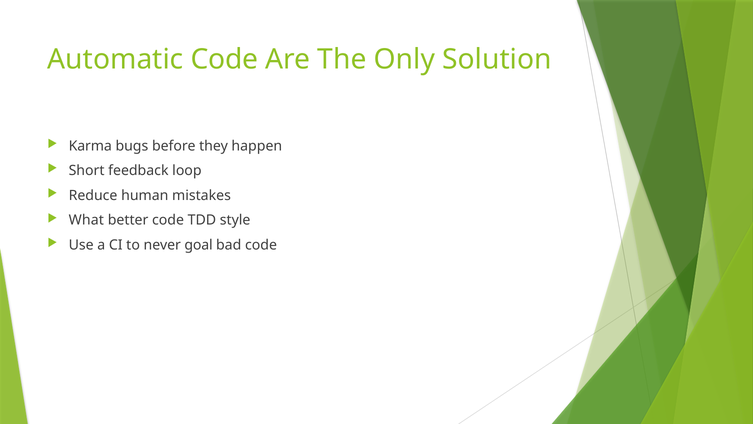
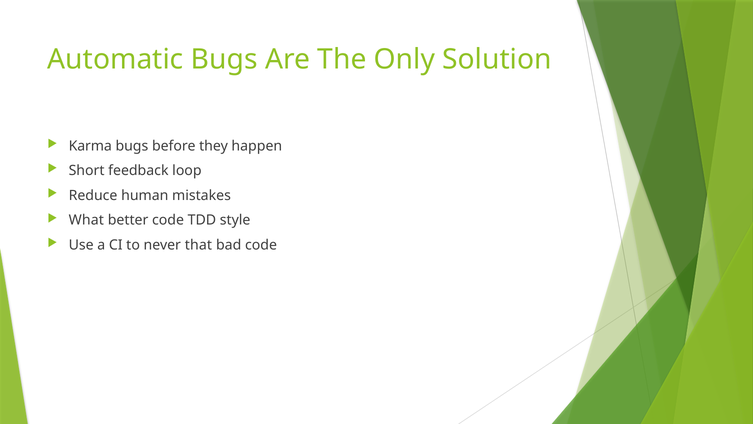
Automatic Code: Code -> Bugs (224, 59)
goal: goal -> that (198, 245)
